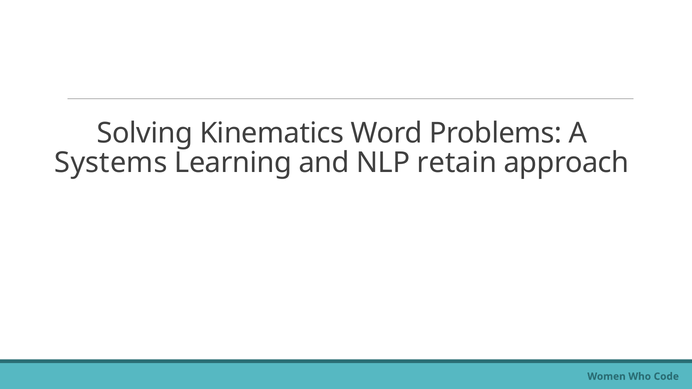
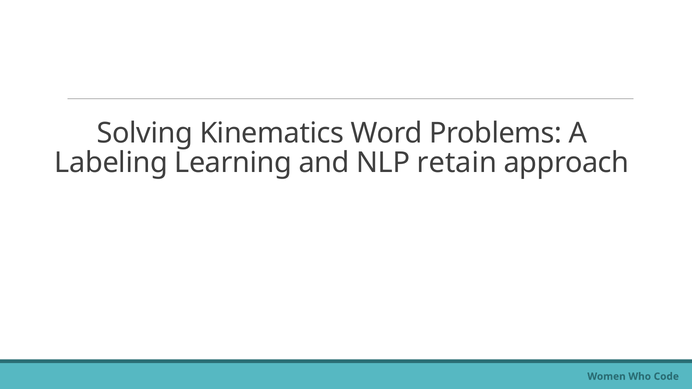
Systems: Systems -> Labeling (111, 163)
